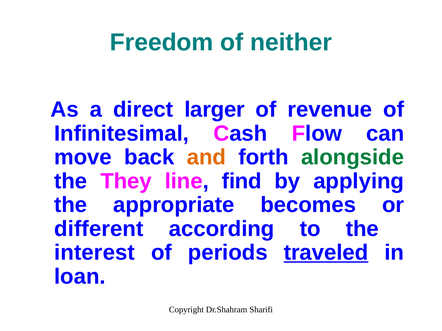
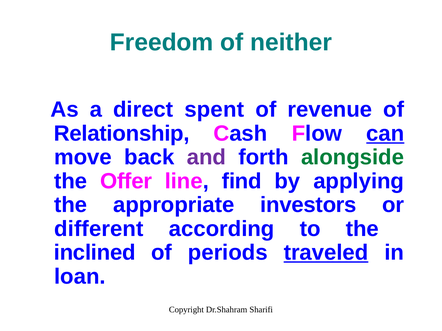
larger: larger -> spent (214, 110)
Infinitesimal: Infinitesimal -> Relationship (122, 134)
can underline: none -> present (385, 134)
and colour: orange -> purple (206, 158)
They: They -> Offer (126, 181)
becomes: becomes -> investors (308, 205)
interest: interest -> inclined (95, 253)
